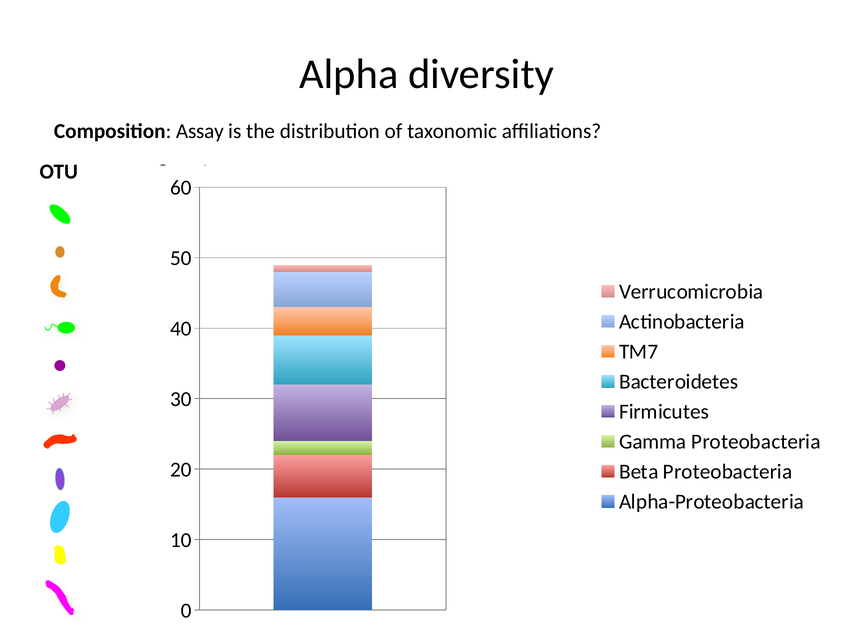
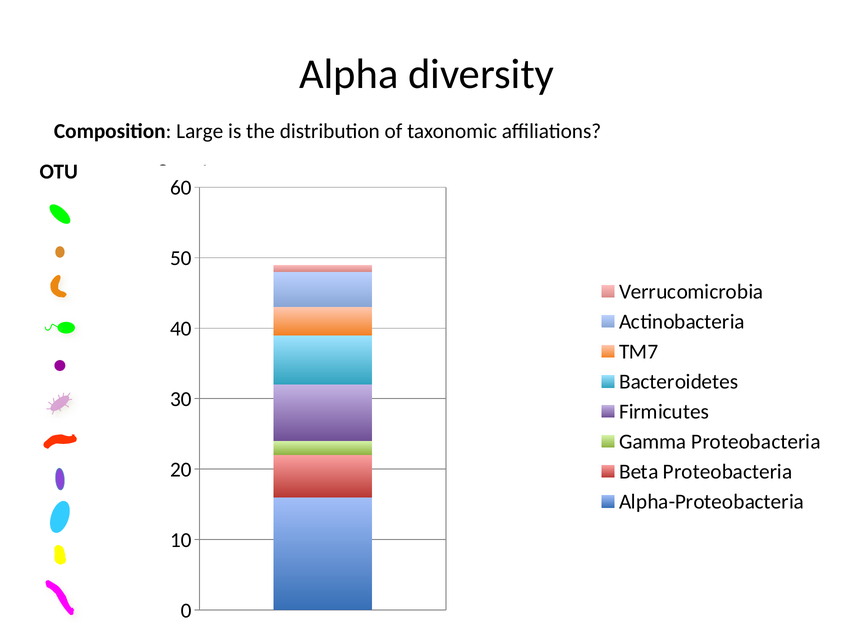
Assay: Assay -> Large (200, 131)
